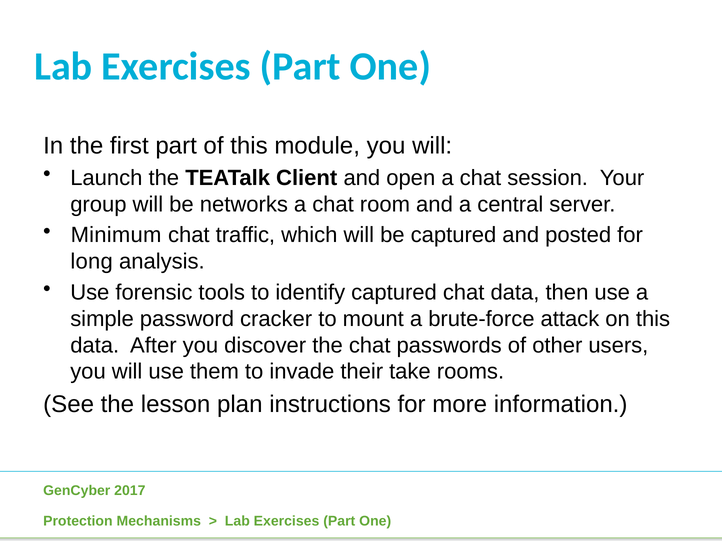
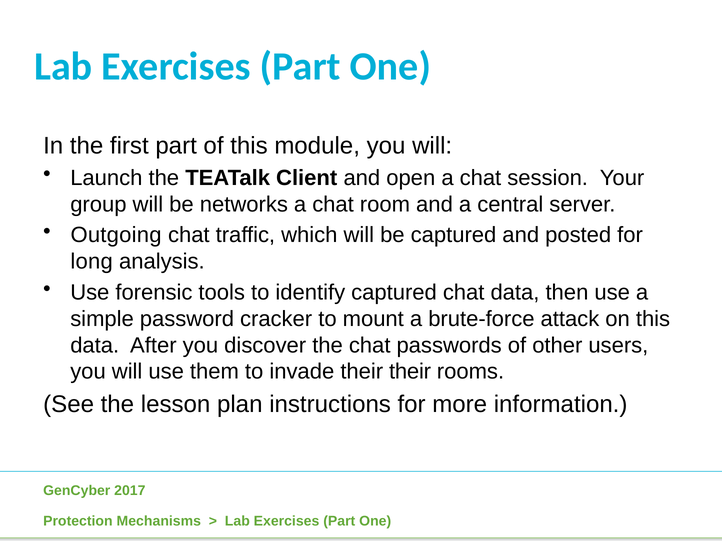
Minimum: Minimum -> Outgoing (116, 235)
their take: take -> their (410, 372)
